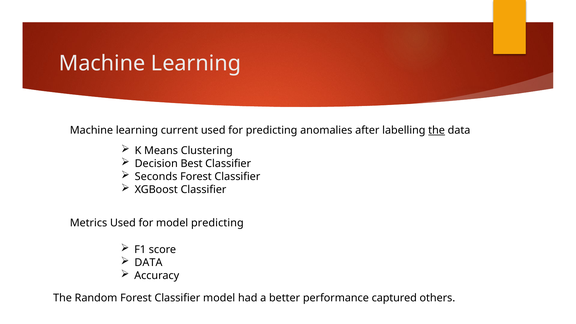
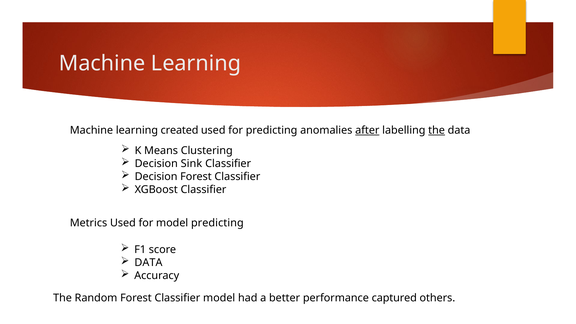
current: current -> created (180, 130)
after underline: none -> present (367, 130)
Best: Best -> Sink (191, 164)
Seconds: Seconds -> Decision (156, 177)
